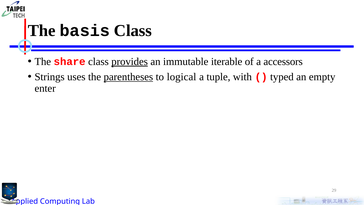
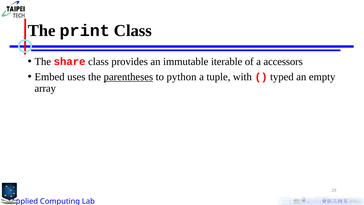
basis: basis -> print (85, 31)
provides underline: present -> none (130, 62)
Strings: Strings -> Embed (50, 77)
logical: logical -> python (182, 77)
enter: enter -> array (45, 88)
